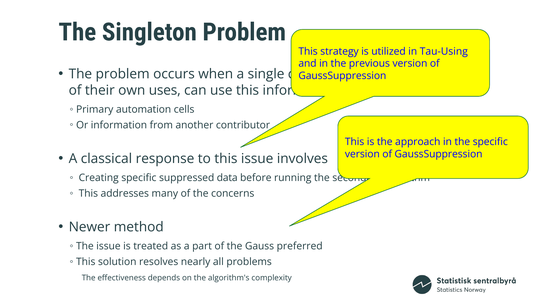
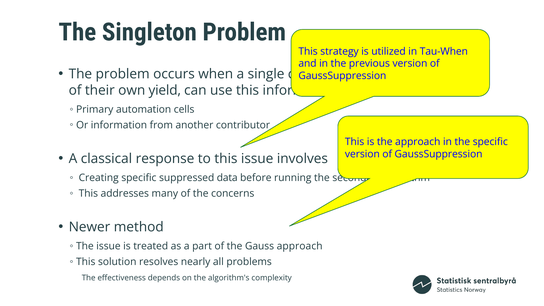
Tau-Using: Tau-Using -> Tau-When (444, 51)
uses: uses -> yield (165, 90)
Gauss preferred: preferred -> approach (300, 246)
